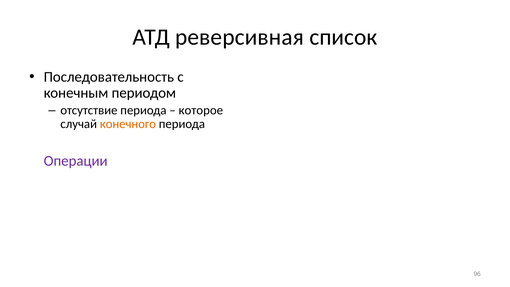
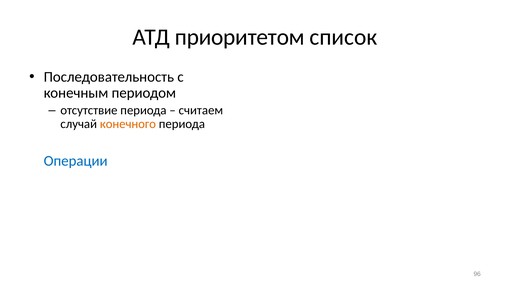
реверсивная: реверсивная -> приоритетом (240, 37)
которое: которое -> считаем (201, 110)
Операции colour: purple -> blue (76, 161)
